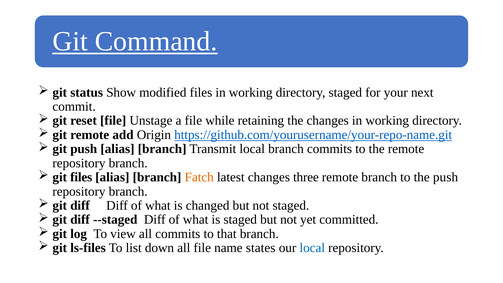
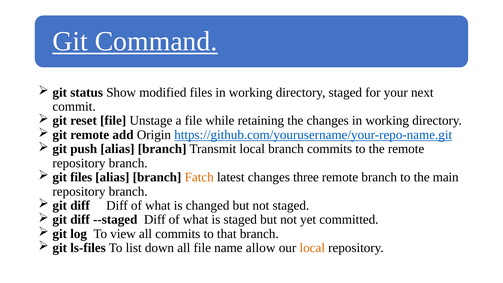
the push: push -> main (446, 177)
states: states -> allow (261, 248)
local colour: blue -> orange (312, 248)
